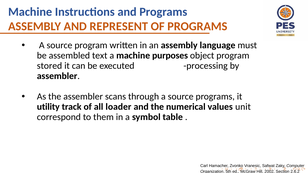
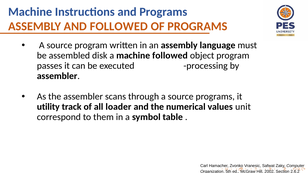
AND REPRESENT: REPRESENT -> FOLLOWED (119, 26)
text: text -> disk (100, 56)
machine purposes: purposes -> followed (170, 56)
stored: stored -> passes (50, 66)
